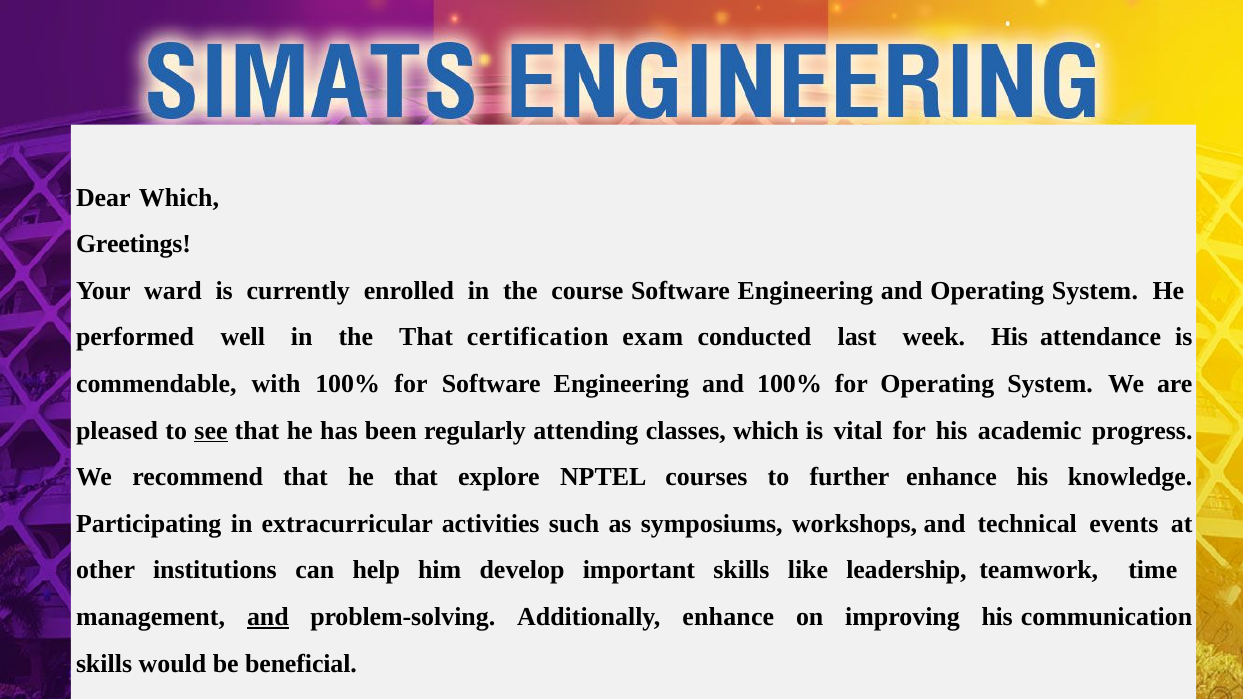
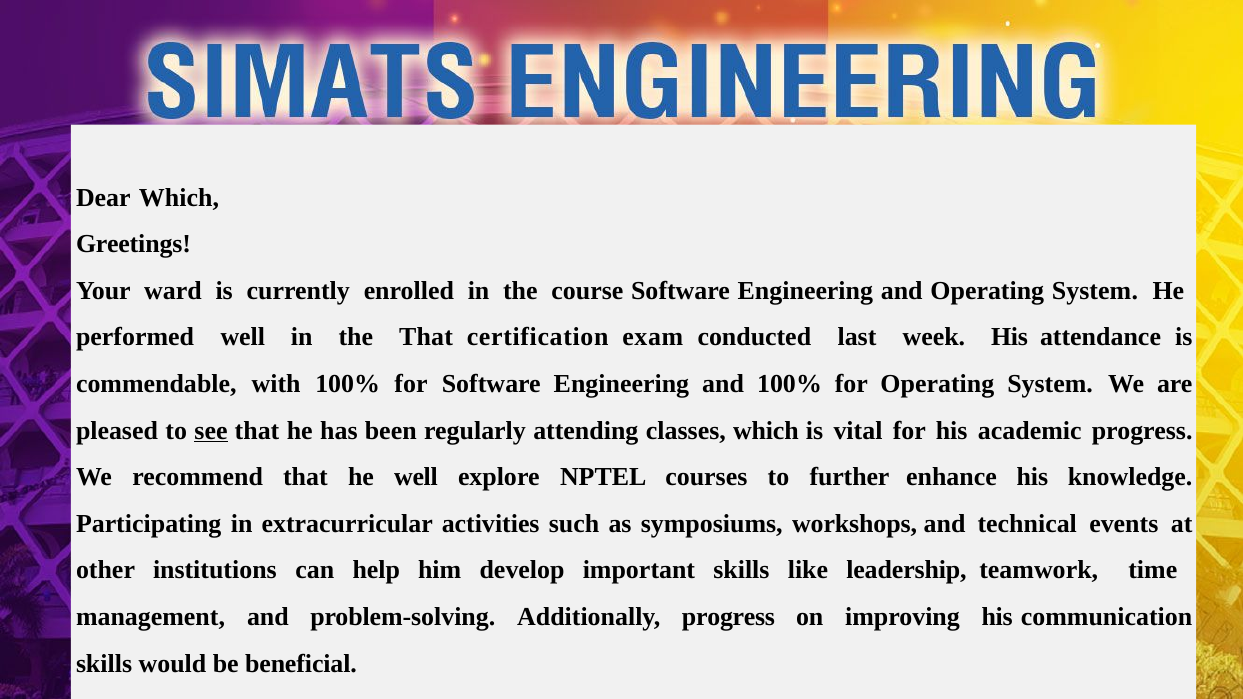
he that: that -> well (416, 477)
and underline: present -> none (268, 617)
Additionally enhance: enhance -> progress (729, 617)
